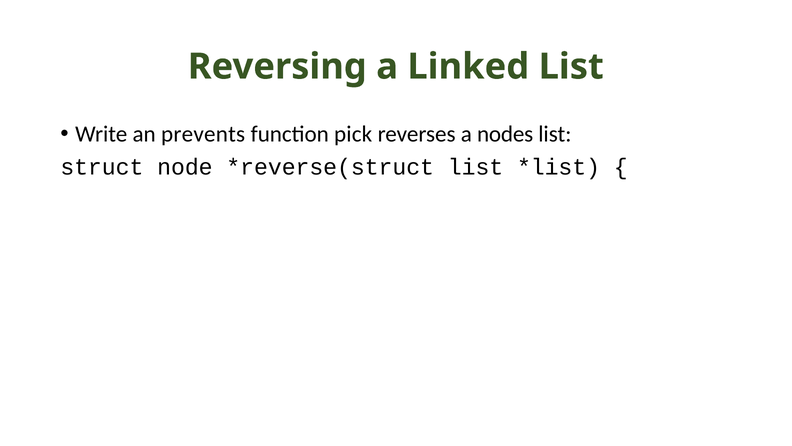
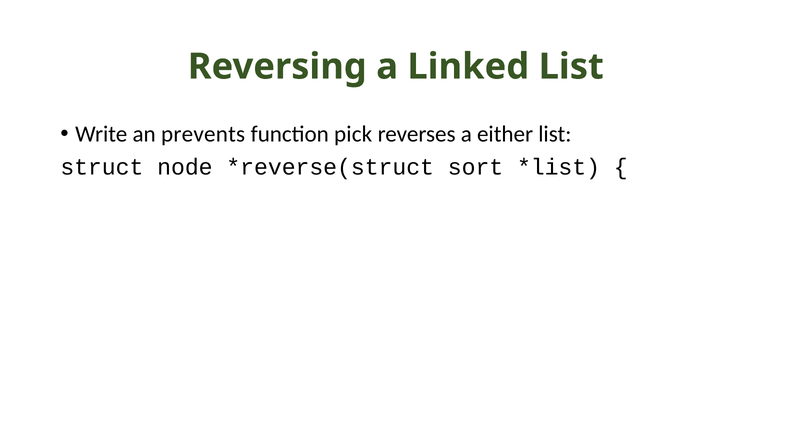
nodes: nodes -> either (505, 134)
list: list -> sort (476, 167)
